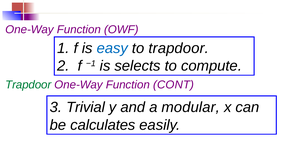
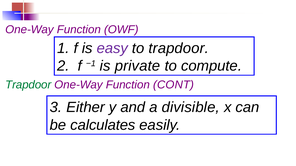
easy colour: blue -> purple (112, 48)
selects: selects -> private (137, 66)
Trivial: Trivial -> Either (86, 108)
modular: modular -> divisible (191, 108)
